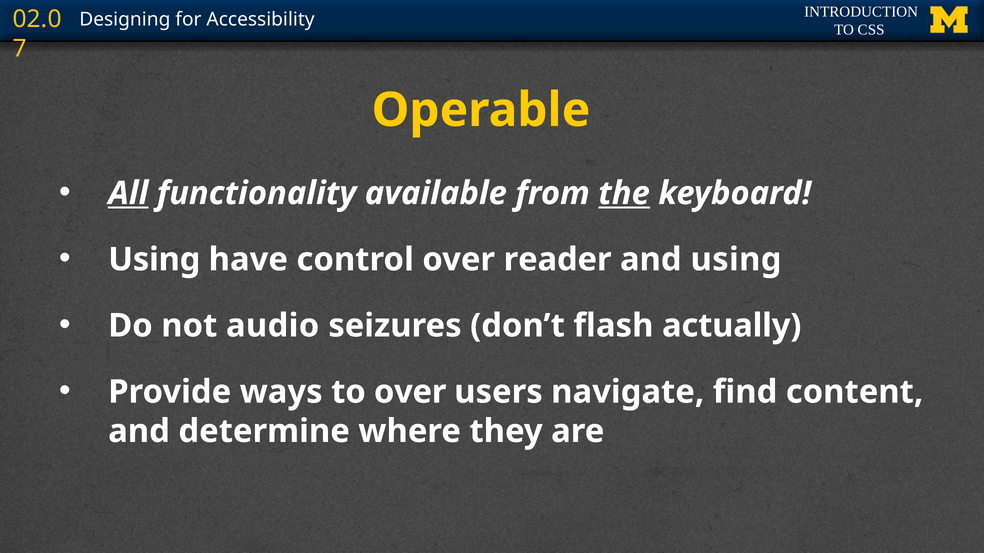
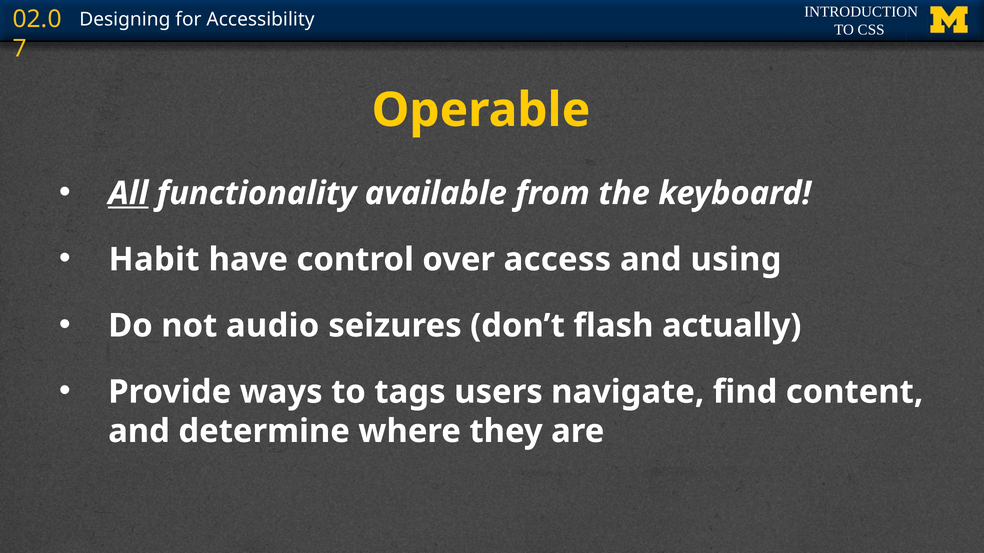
the underline: present -> none (624, 193)
Using: Using -> Habit (154, 260)
reader: reader -> access (557, 260)
to over: over -> tags (410, 392)
